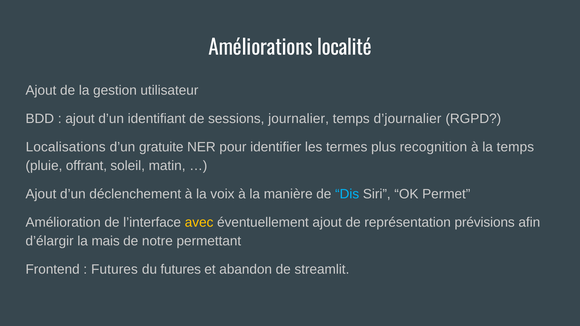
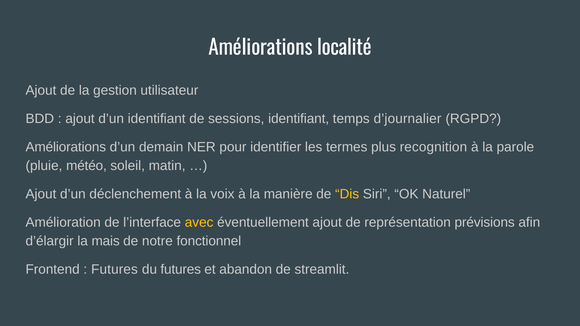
sessions journalier: journalier -> identifiant (299, 119)
Localisations: Localisations -> Améliorations (66, 147)
gratuite: gratuite -> demain (161, 147)
la temps: temps -> parole (515, 147)
offrant: offrant -> météo (86, 166)
Dis colour: light blue -> yellow (347, 194)
Permet: Permet -> Naturel (446, 194)
permettant: permettant -> fonctionnel (209, 241)
